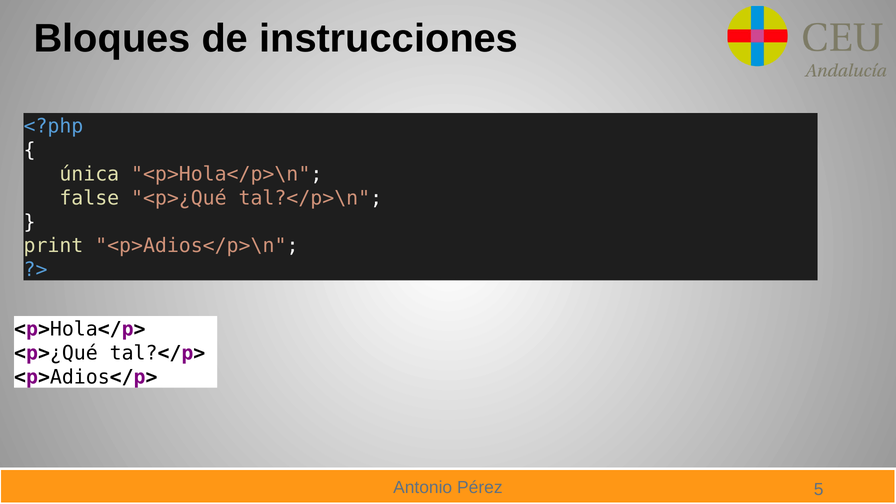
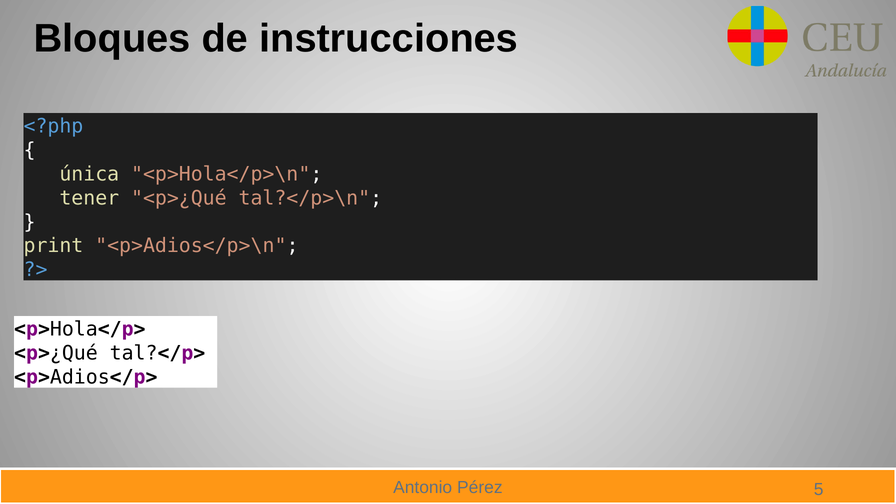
false: false -> tener (89, 198)
